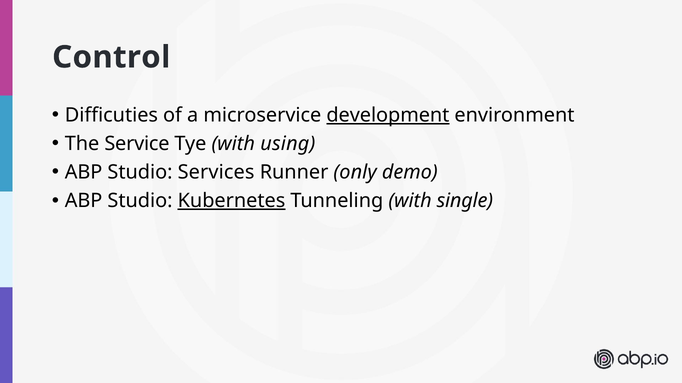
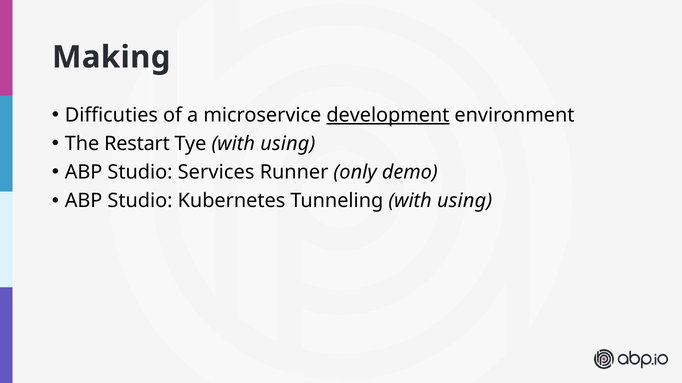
Control: Control -> Making (111, 57)
Service: Service -> Restart (137, 144)
Kubernetes underline: present -> none (231, 201)
Tunneling with single: single -> using (465, 201)
